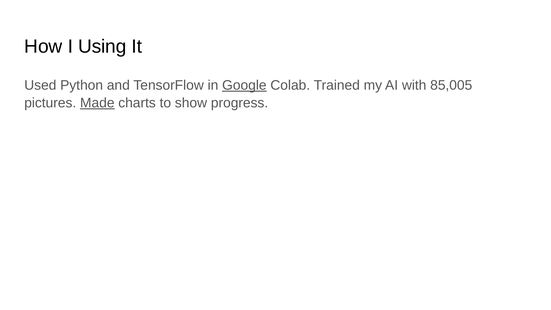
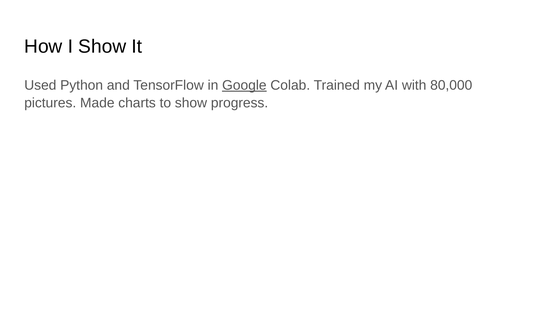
I Using: Using -> Show (102, 46)
85,005: 85,005 -> 80,000 (451, 85)
Made underline: present -> none (97, 103)
